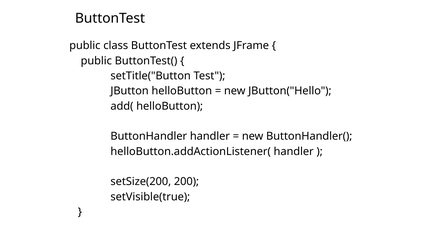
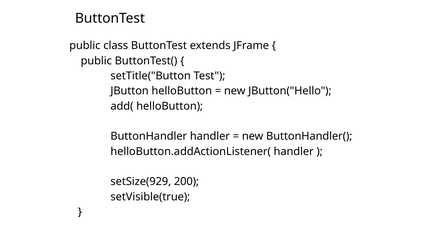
setSize(200: setSize(200 -> setSize(929 (141, 182)
